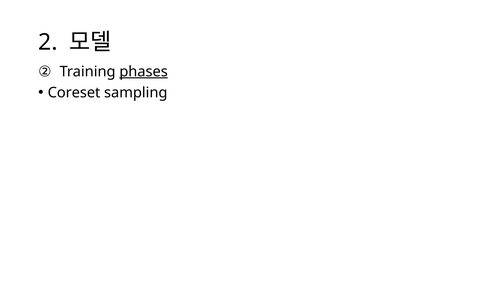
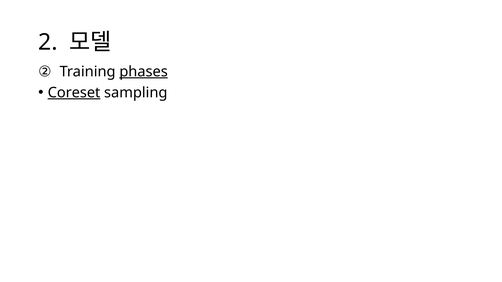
Coreset underline: none -> present (74, 93)
